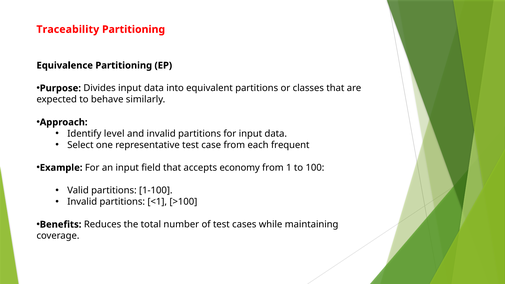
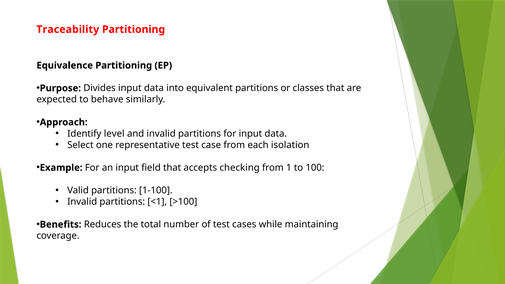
frequent: frequent -> isolation (290, 145)
economy: economy -> checking (240, 168)
